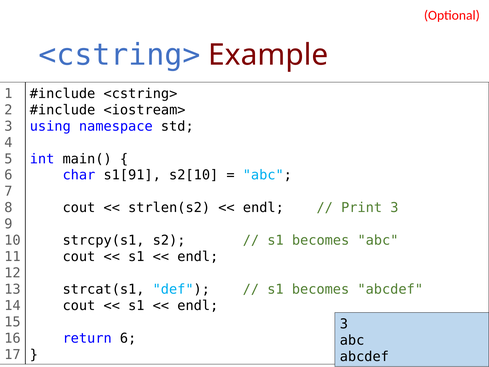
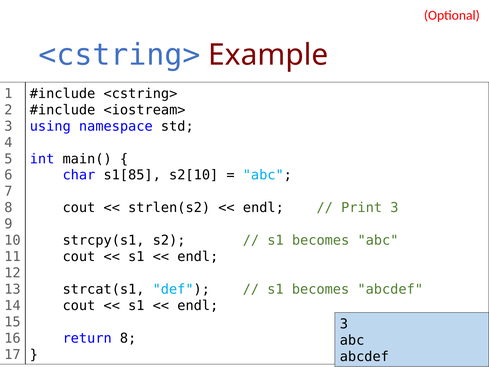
s1[91: s1[91 -> s1[85 (132, 175)
return 6: 6 -> 8 (128, 338)
